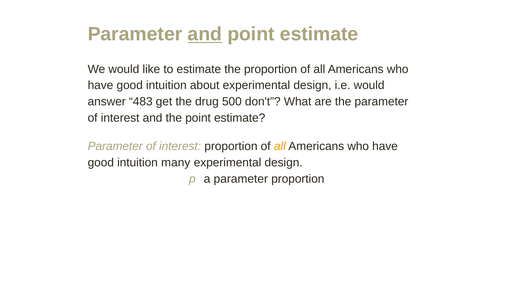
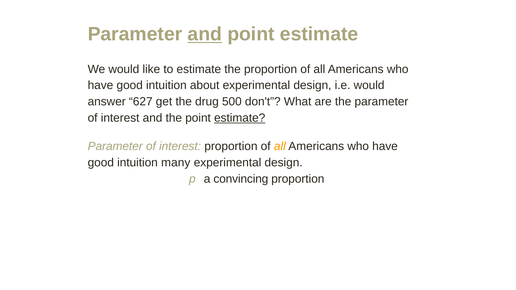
483: 483 -> 627 (141, 102)
estimate underline: none -> present (240, 118)
a parameter: parameter -> convincing (241, 179)
